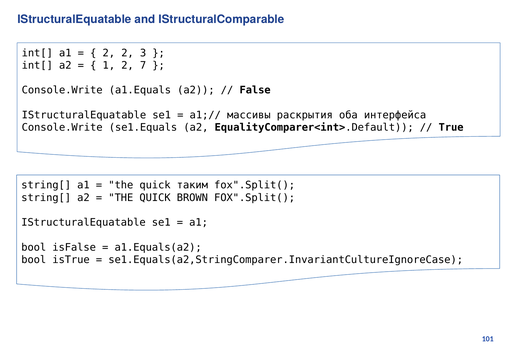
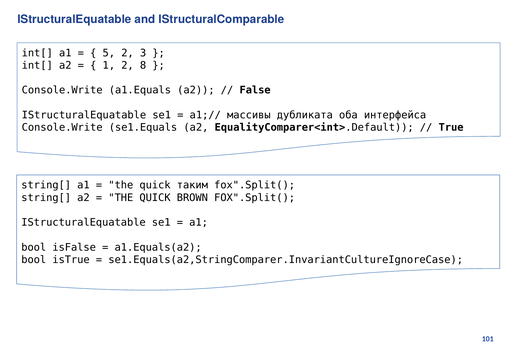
2: 2 -> 5 (109, 53)
7: 7 -> 8 (143, 65)
раскрытия: раскрытия -> дубликата (305, 115)
